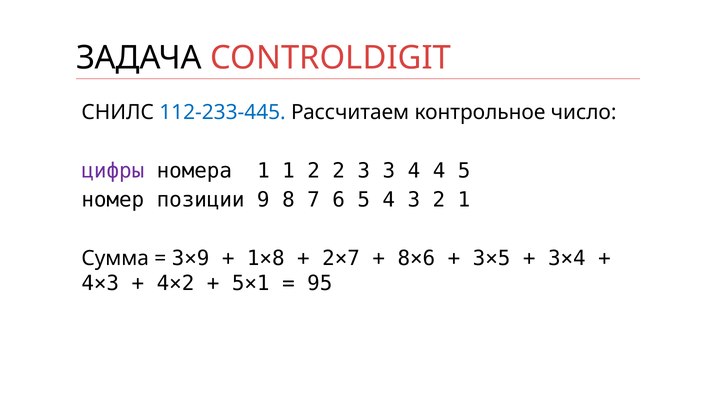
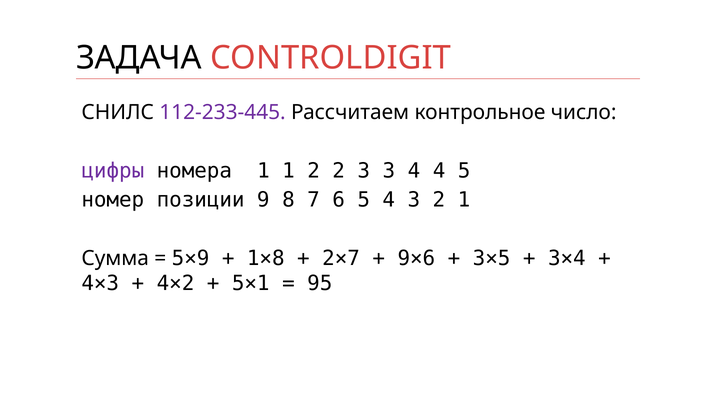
112-233-445 colour: blue -> purple (223, 112)
3×9: 3×9 -> 5×9 (191, 258)
8×6: 8×6 -> 9×6 (416, 258)
